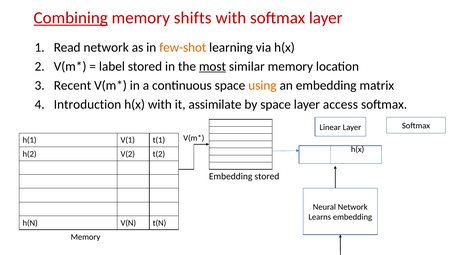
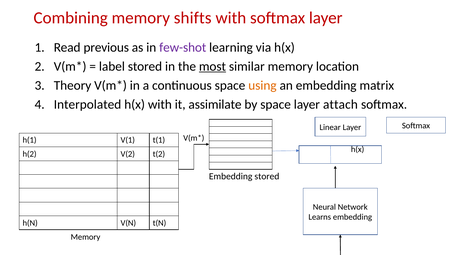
Combining underline: present -> none (71, 18)
Read network: network -> previous (106, 47)
few-shot colour: orange -> purple (183, 47)
Recent: Recent -> Theory (73, 85)
Introduction: Introduction -> Interpolated (88, 104)
access: access -> attach (340, 104)
